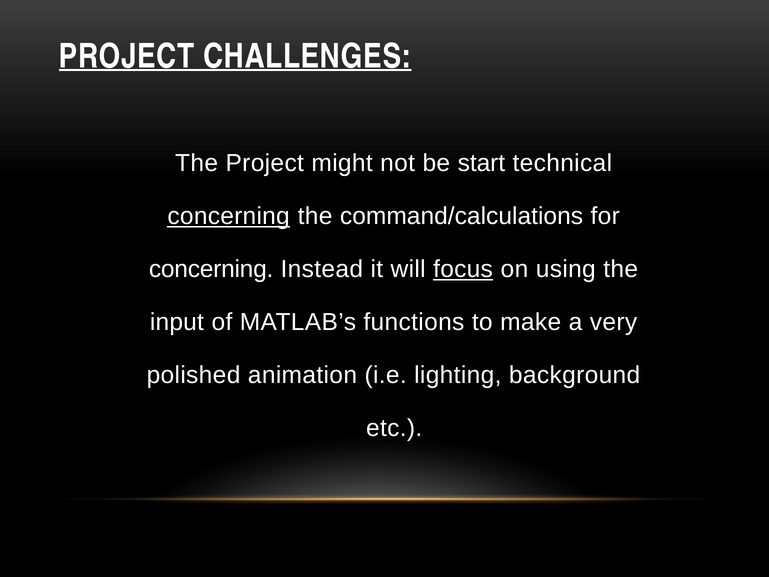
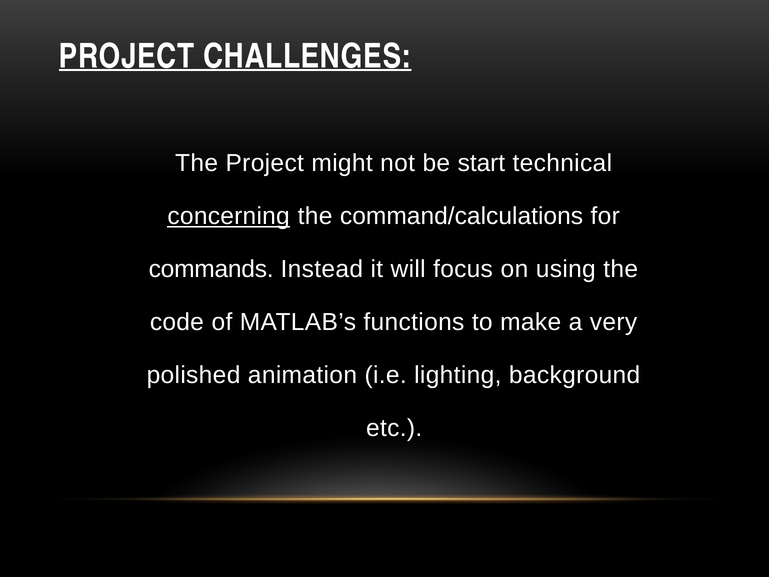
concerning: concerning -> commands (211, 269)
focus underline: present -> none (463, 269)
input: input -> code (177, 322)
